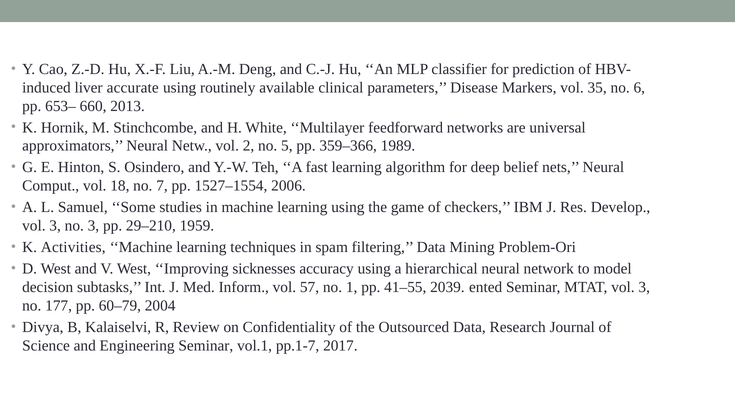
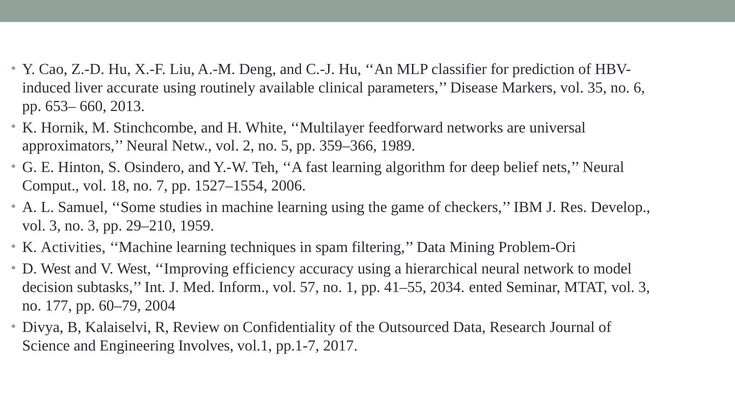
sicknesses: sicknesses -> efficiency (264, 268)
2039: 2039 -> 2034 (447, 287)
Engineering Seminar: Seminar -> Involves (206, 345)
